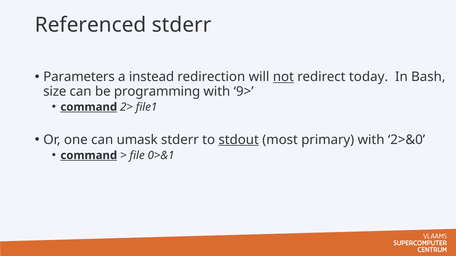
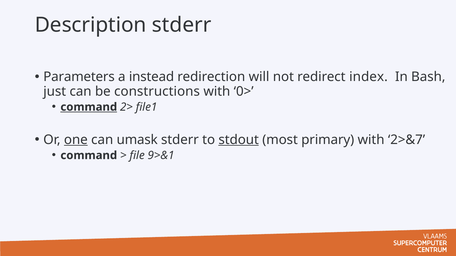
Referenced: Referenced -> Description (91, 25)
not underline: present -> none (283, 77)
today: today -> index (368, 77)
size: size -> just (55, 91)
programming: programming -> constructions (157, 91)
9>: 9> -> 0> (244, 91)
one underline: none -> present (76, 140)
2>&0: 2>&0 -> 2>&7 (407, 140)
command underline: present -> none (89, 156)
0>&1: 0>&1 -> 9>&1 (161, 156)
